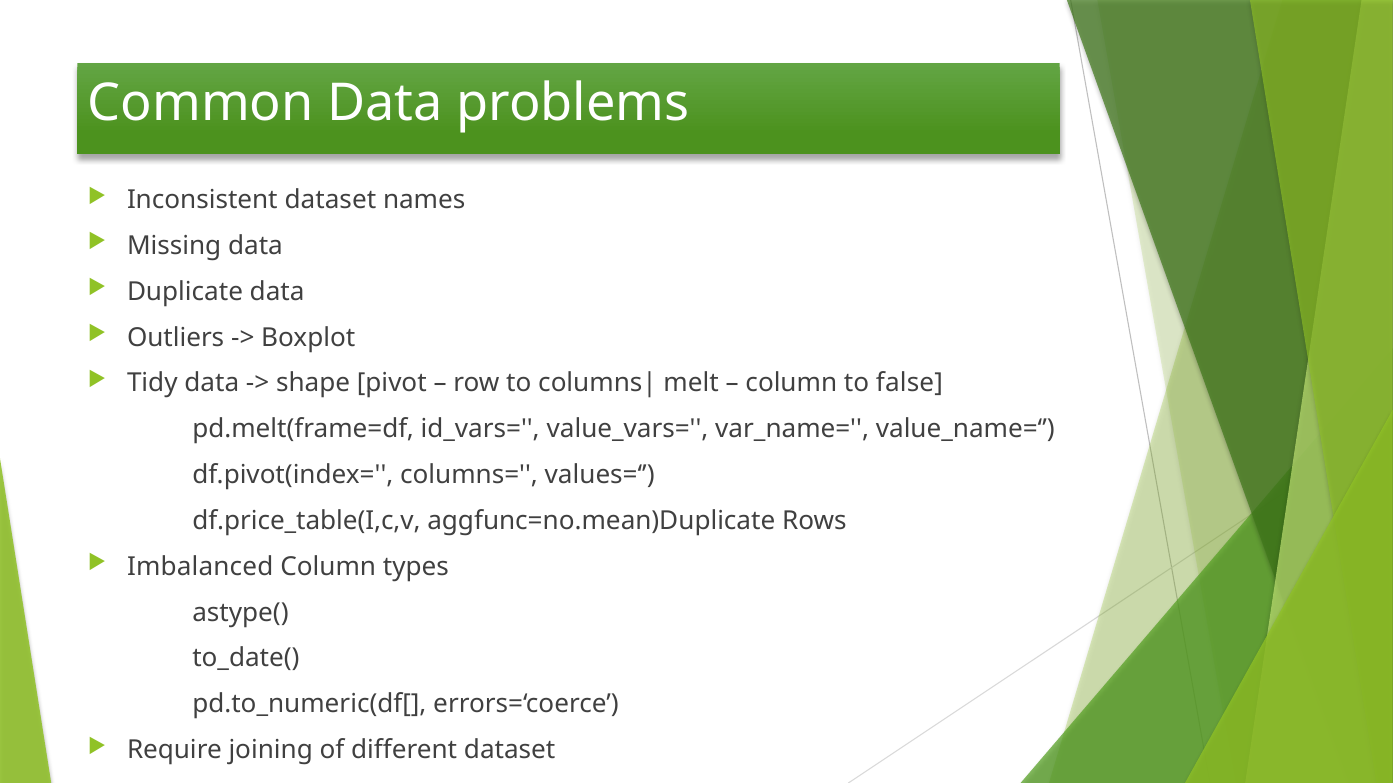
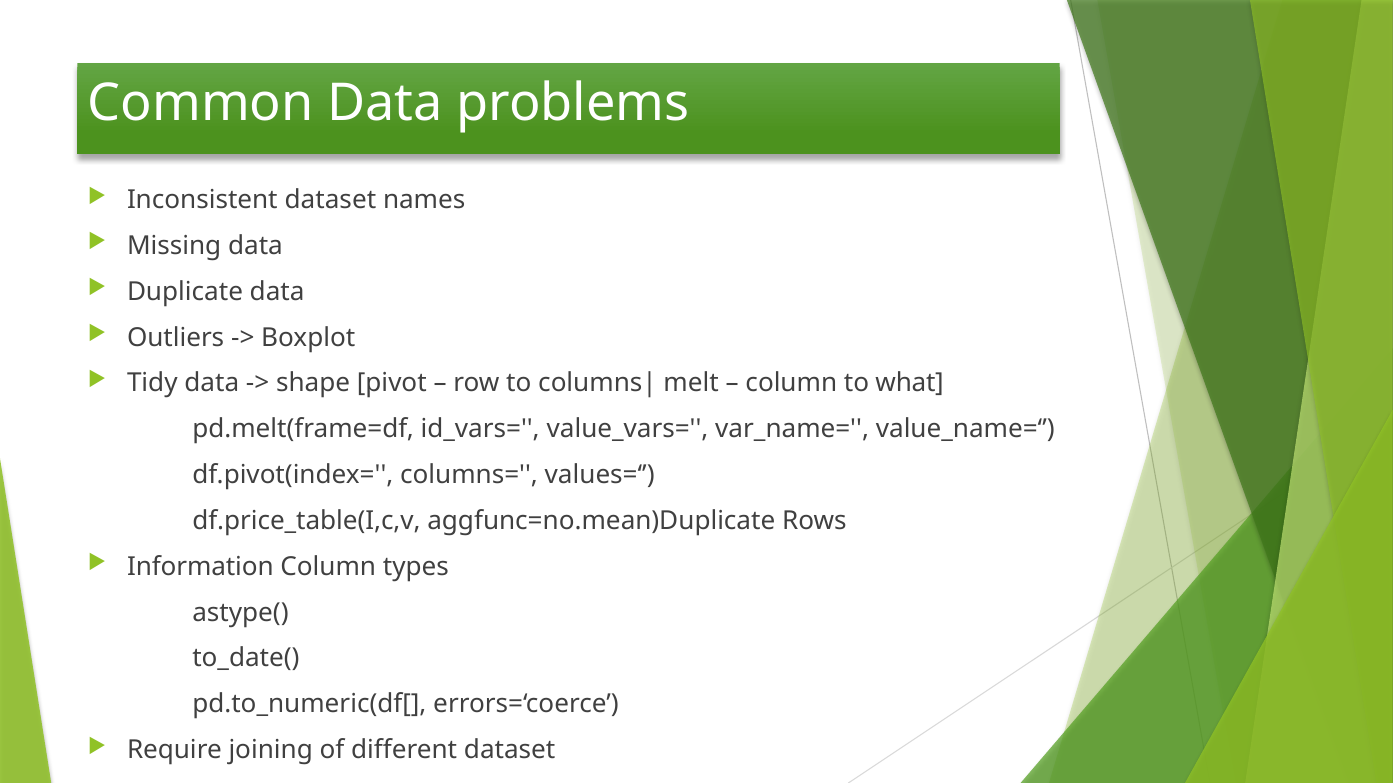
false: false -> what (910, 384)
Imbalanced: Imbalanced -> Information (200, 567)
